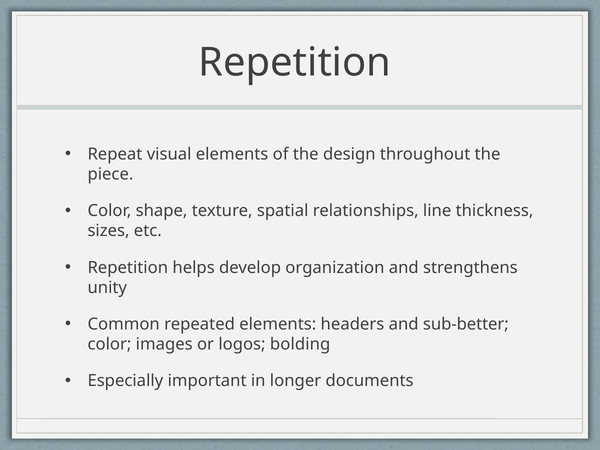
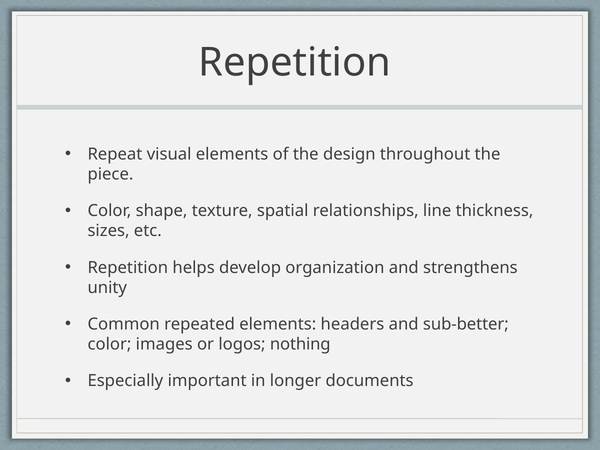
bolding: bolding -> nothing (300, 344)
